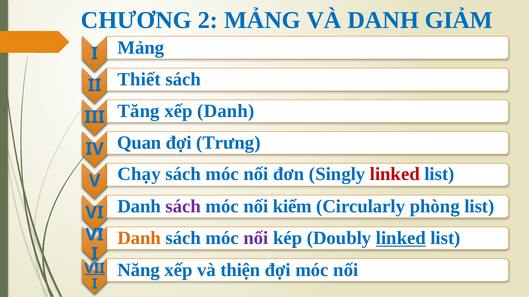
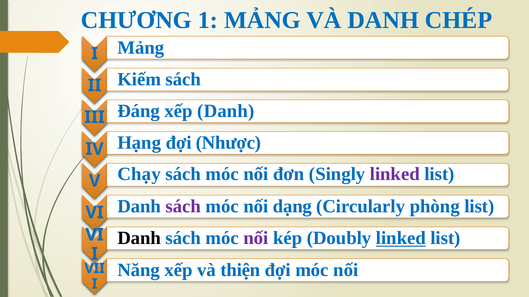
2: 2 -> 1 (208, 20)
GIẢM: GIẢM -> CHÉP (459, 20)
Thiết: Thiết -> Kiếm (139, 80)
Tăng: Tăng -> Đáng (139, 111)
Quan: Quan -> Hạng (139, 143)
Trưng: Trưng -> Nhược (229, 143)
linked colour: red -> purple (395, 174)
kiểm: kiểm -> dạng (292, 207)
Danh colour: orange -> black (139, 239)
VII underline: present -> none (95, 269)
